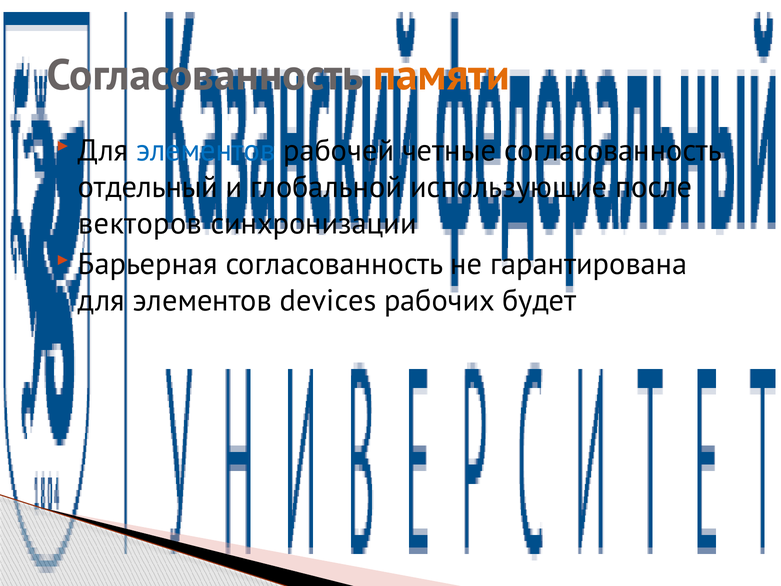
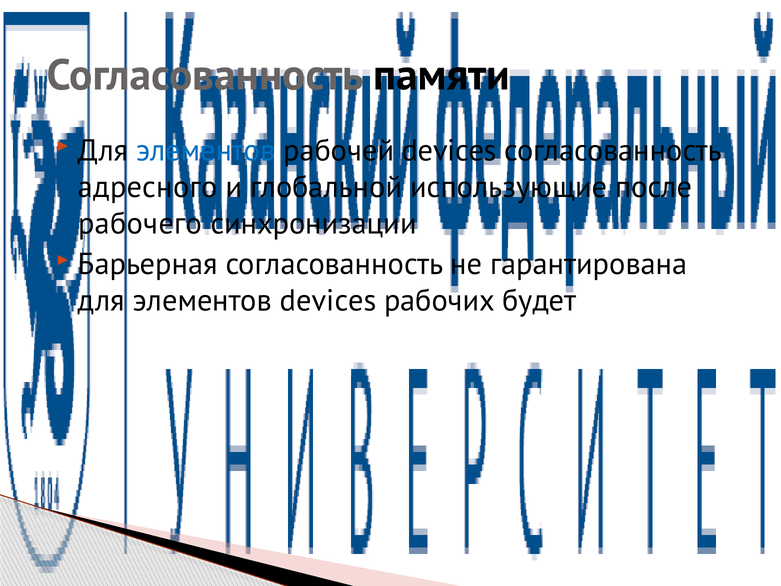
памяти colour: orange -> black (442, 75)
рабочей четные: четные -> devices (449, 151)
отдельный: отдельный -> адресного (148, 187)
векторов: векторов -> рабочего (140, 223)
